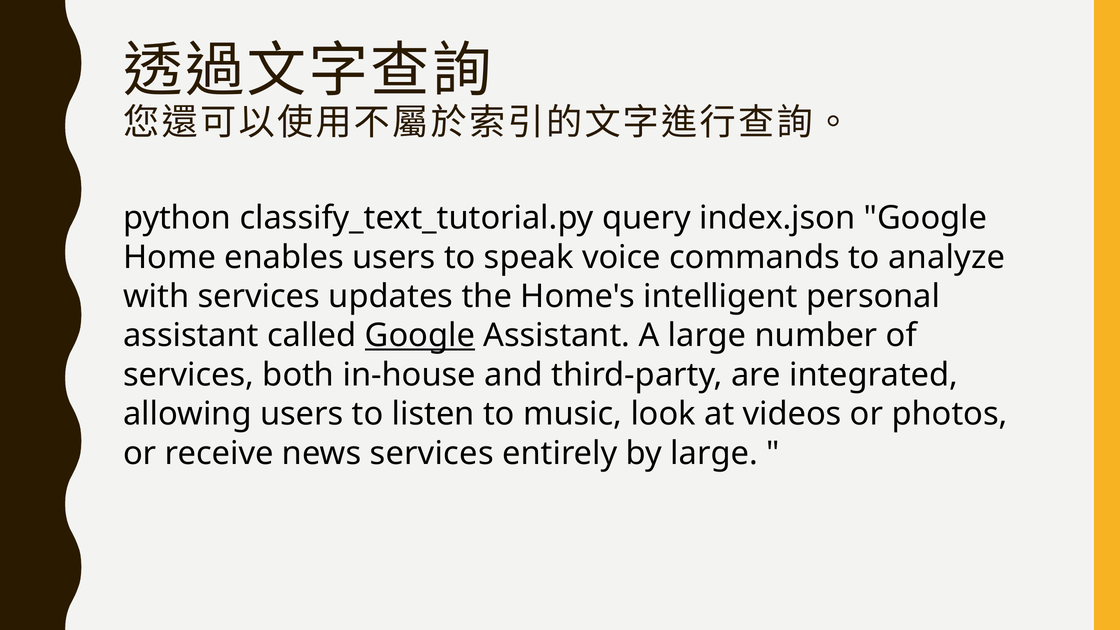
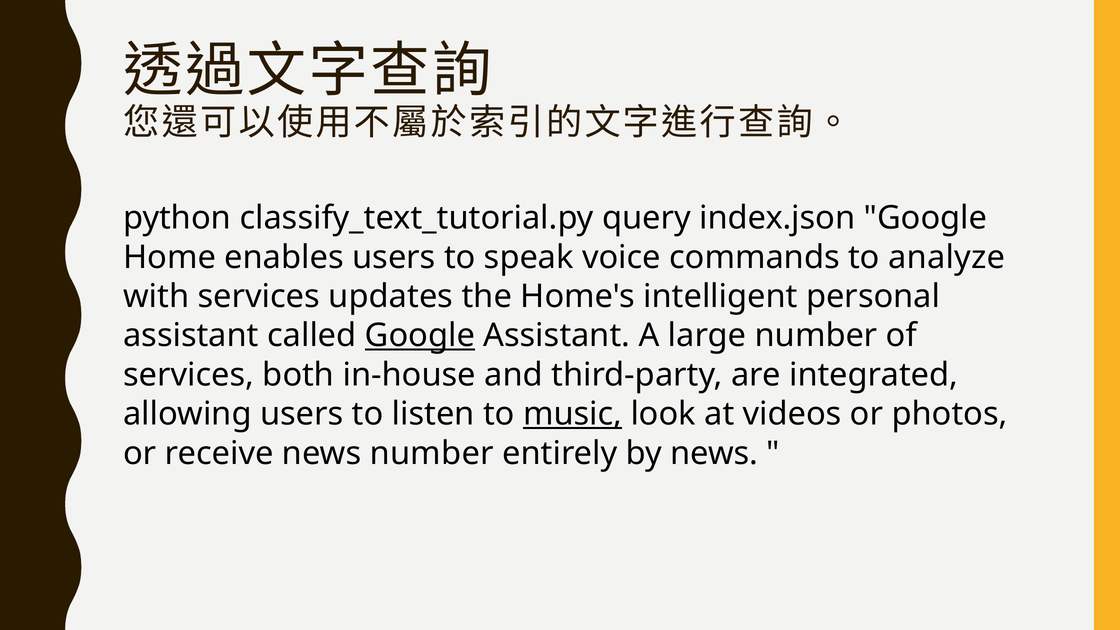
music underline: none -> present (573, 414)
news services: services -> number (432, 453)
by large: large -> news (714, 453)
